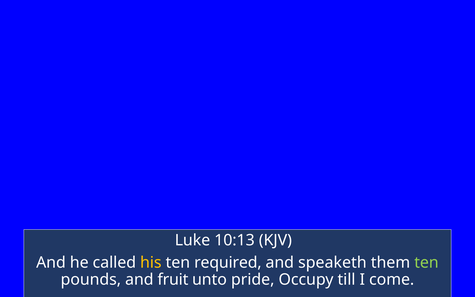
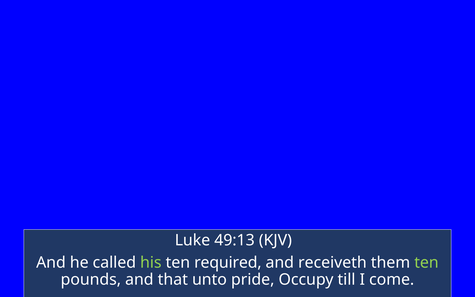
10:13: 10:13 -> 49:13 (235, 240)
his colour: yellow -> light green (151, 262)
speaketh: speaketh -> receiveth (332, 262)
fruit: fruit -> that (173, 279)
